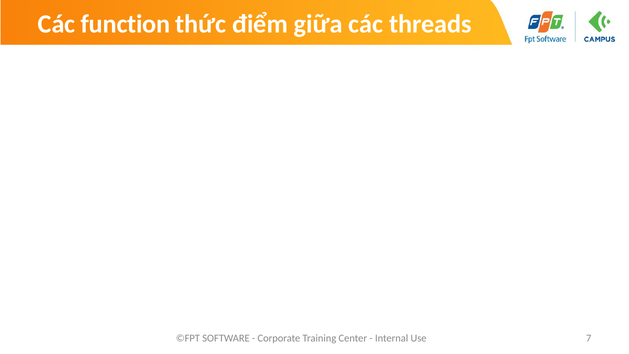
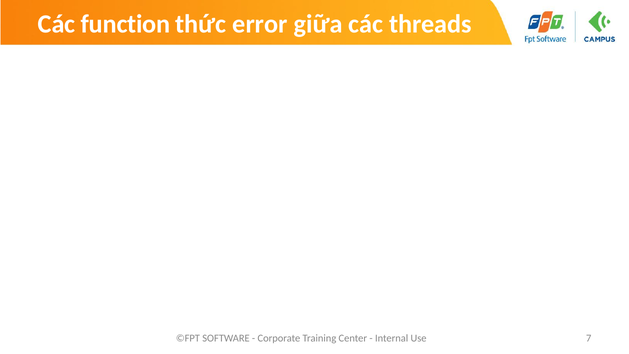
điểm: điểm -> error (260, 24)
